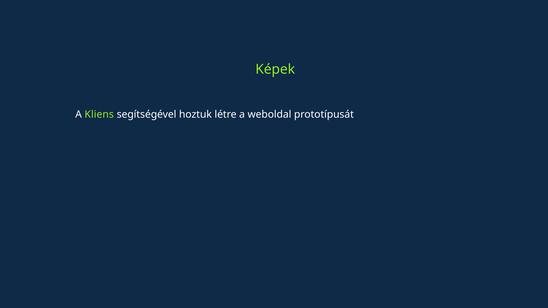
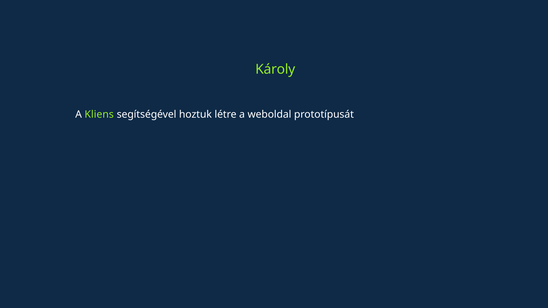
Képek: Képek -> Károly (275, 69)
